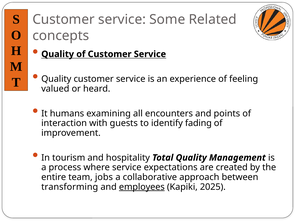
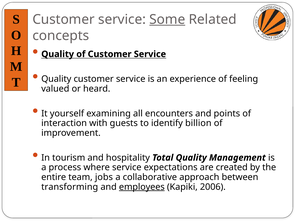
Some underline: none -> present (167, 19)
humans: humans -> yourself (67, 114)
fading: fading -> billion (198, 123)
2025: 2025 -> 2006 (213, 187)
